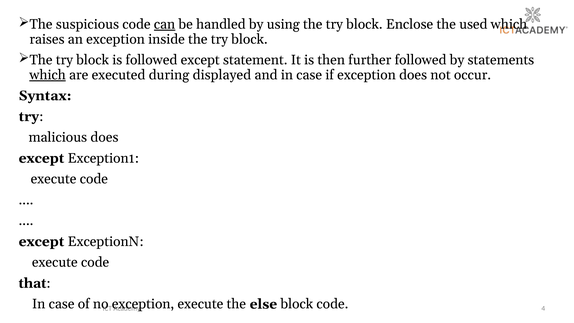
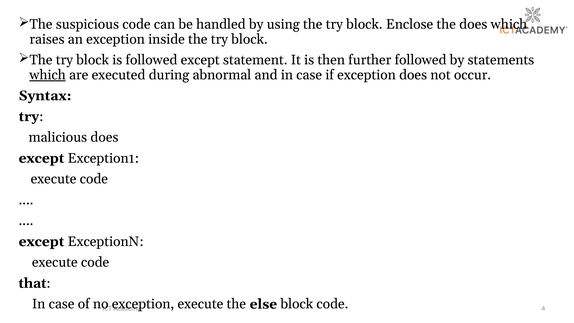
can underline: present -> none (165, 24)
the used: used -> does (473, 24)
displayed: displayed -> abnormal (222, 75)
